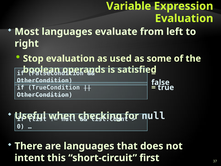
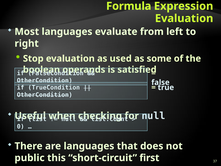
Variable: Variable -> Formula (129, 6)
intent: intent -> public (30, 158)
